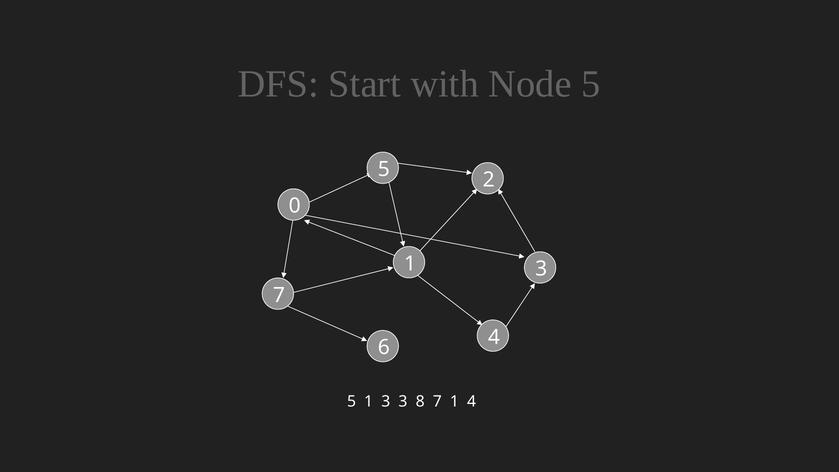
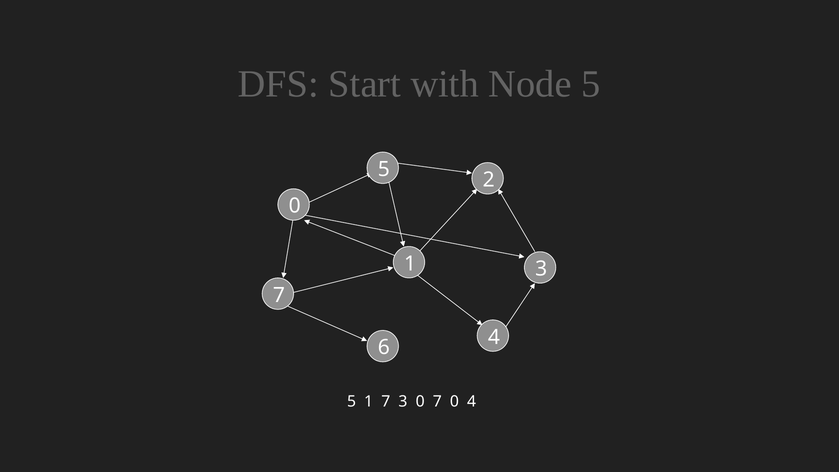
1 3: 3 -> 7 (386, 402)
3 8: 8 -> 0 (420, 402)
1: 1 -> 0 (454, 402)
